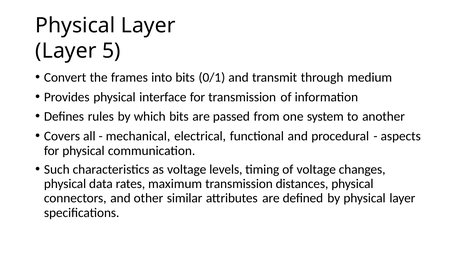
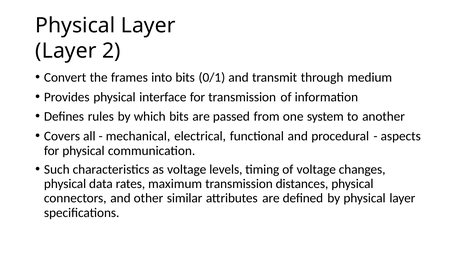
5: 5 -> 2 (111, 51)
